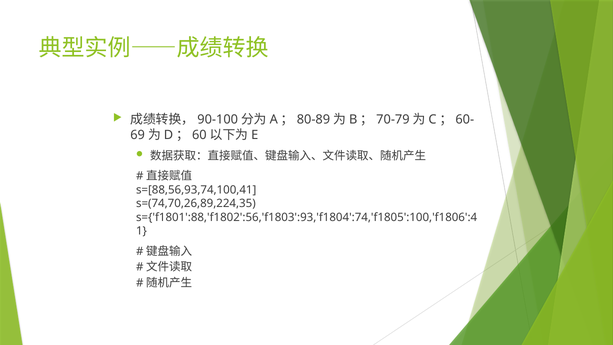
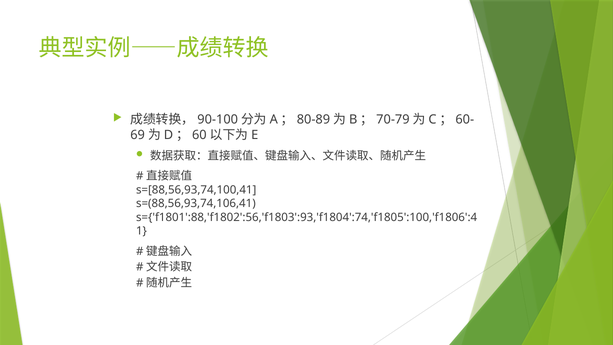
s=(74,70,26,89,224,35: s=(74,70,26,89,224,35 -> s=(88,56,93,74,106,41 (196, 203)
